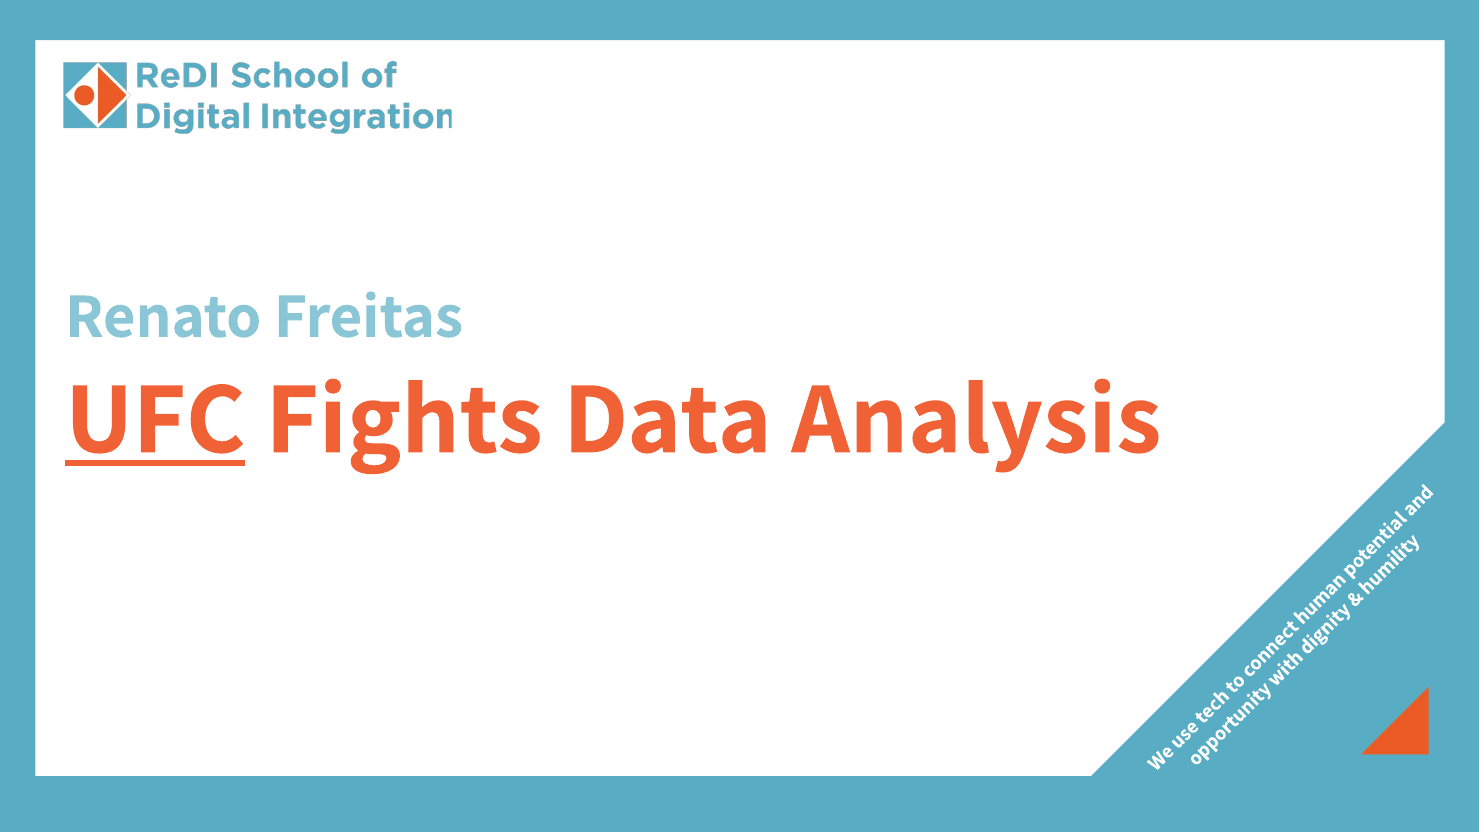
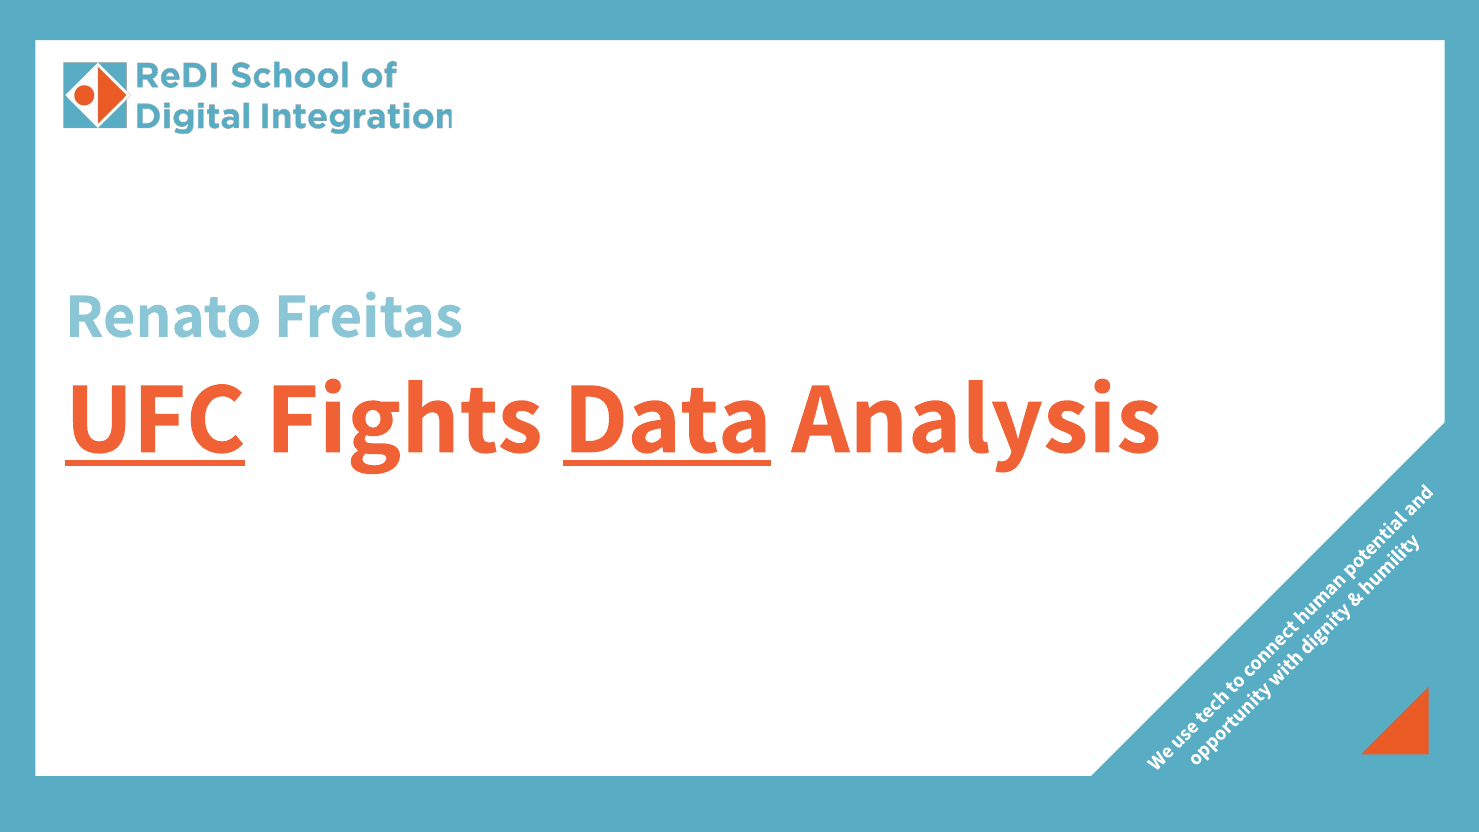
Data underline: none -> present (668, 418)
